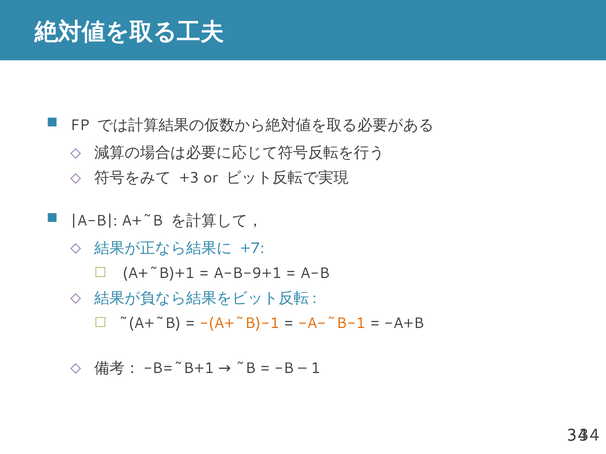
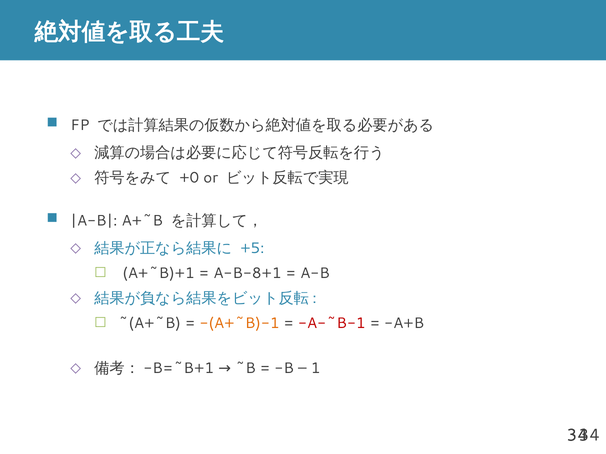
+3: +3 -> +0 (189, 178)
+7: +7 -> +5 (252, 248)
A-B-9+1: A-B-9+1 -> A-B-8+1 (247, 273)
A-~B-1 colour: orange -> red (332, 324)
